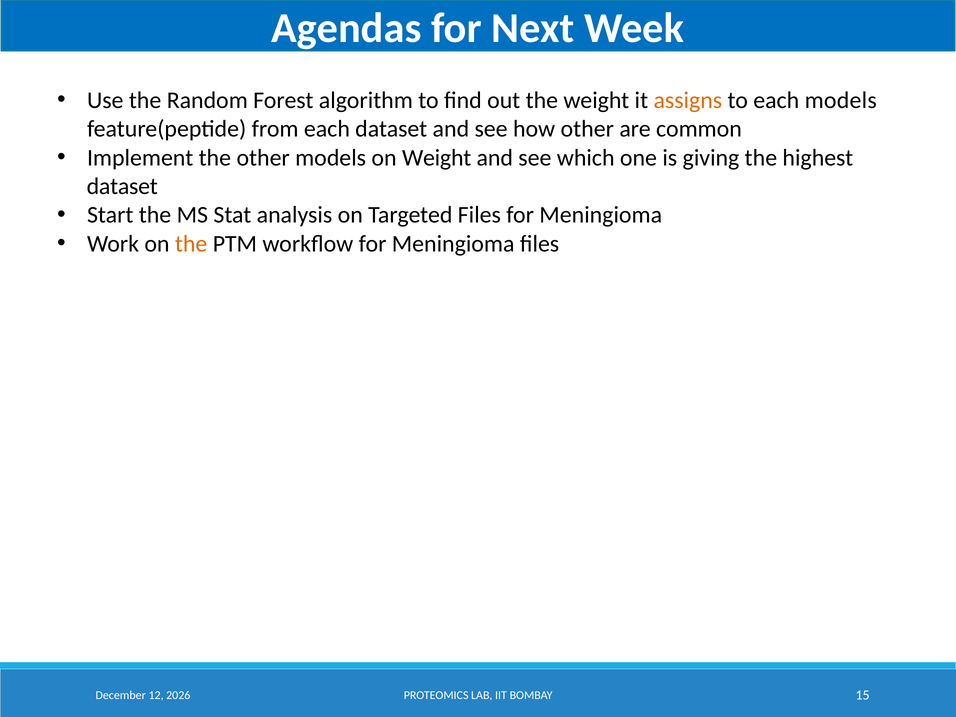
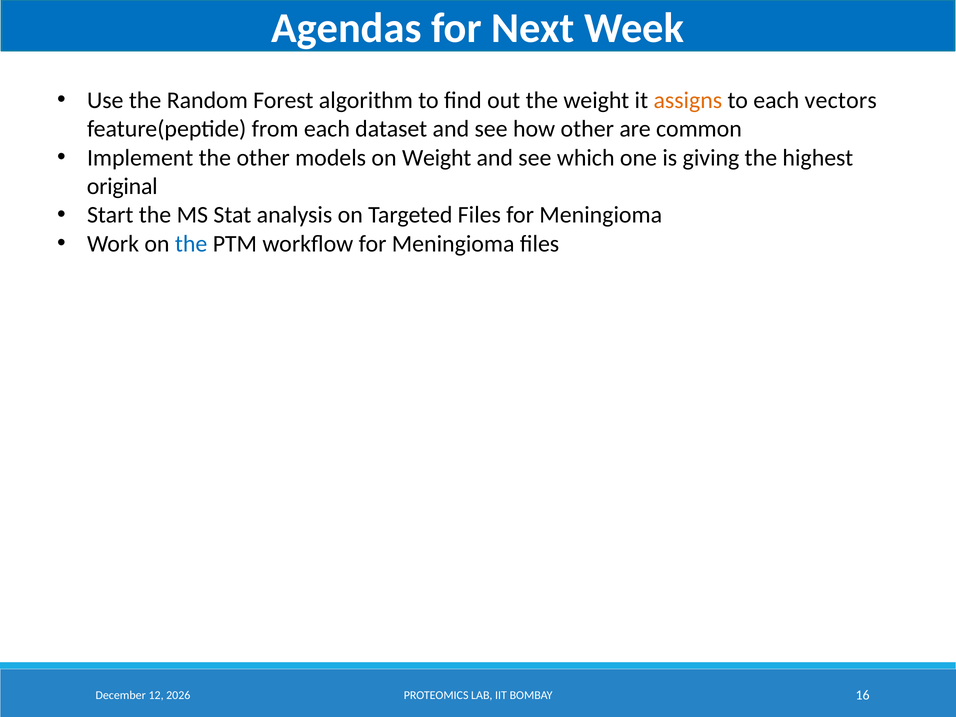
each models: models -> vectors (841, 100)
dataset: dataset -> original (122, 186)
the colour: orange -> blue (191, 244)
15: 15 -> 16 (863, 695)
